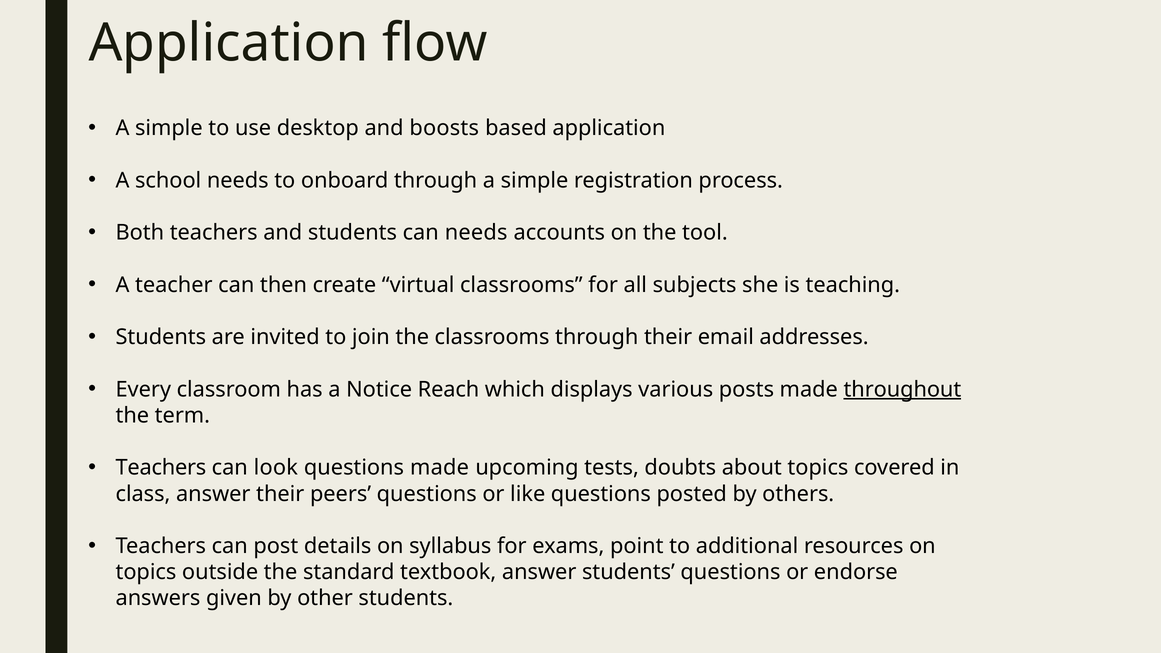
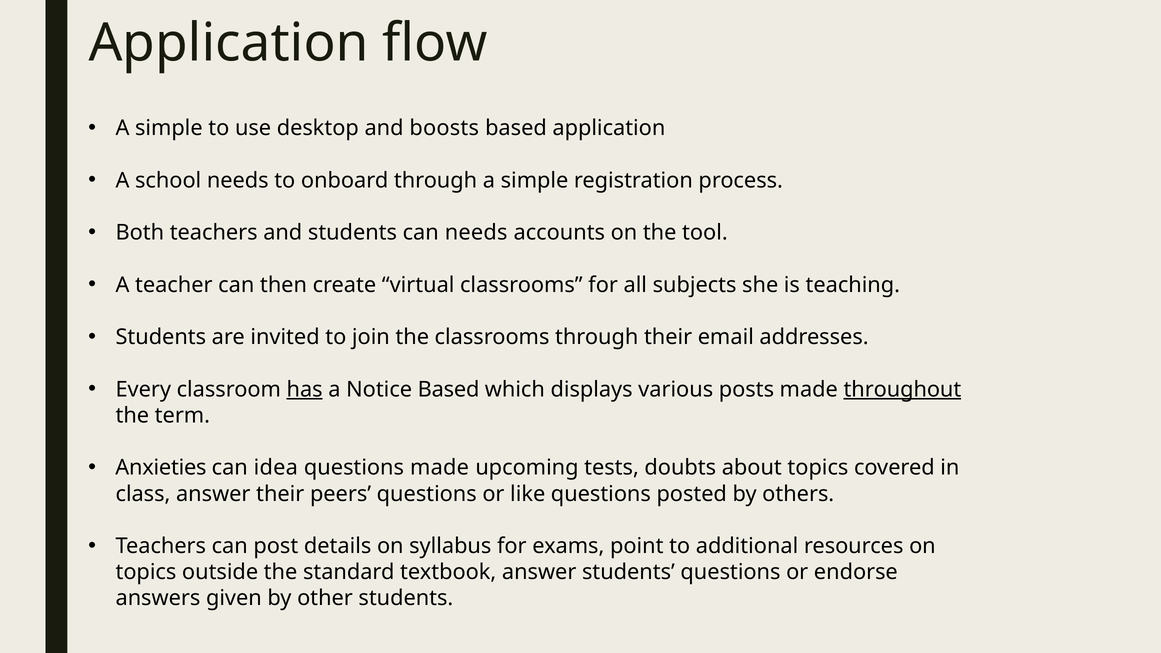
has underline: none -> present (305, 389)
Notice Reach: Reach -> Based (449, 389)
Teachers: Teachers -> Anxieties (161, 468)
look: look -> idea (276, 468)
